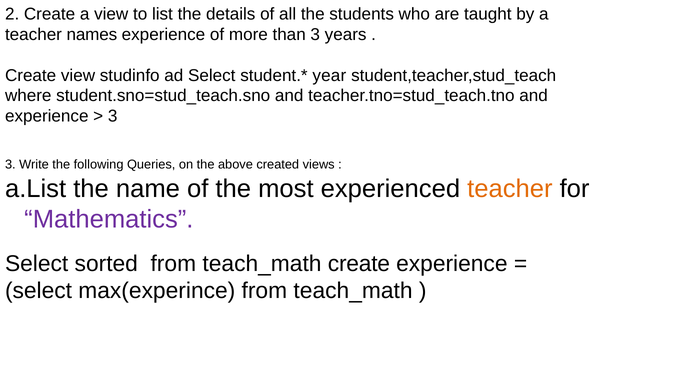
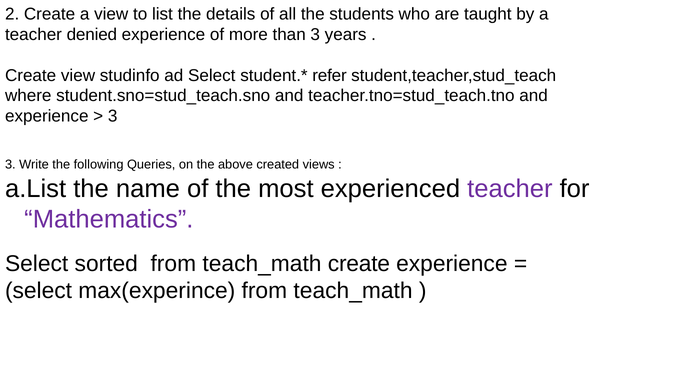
names: names -> denied (92, 34)
year: year -> refer (330, 75)
teacher colour: orange -> purple (510, 189)
